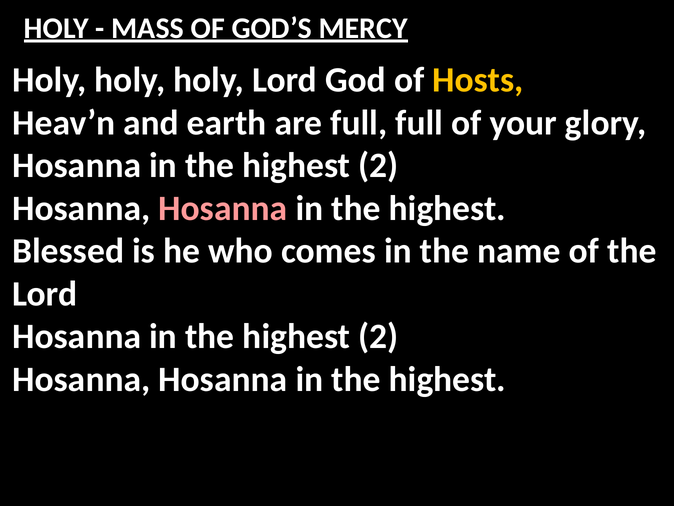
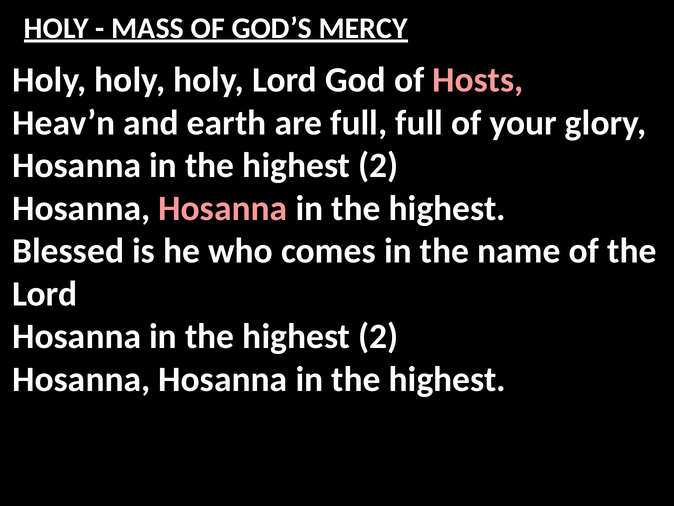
Hosts colour: yellow -> pink (478, 80)
